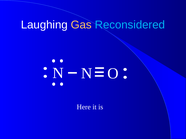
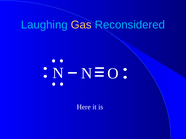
Laughing colour: white -> light blue (44, 25)
